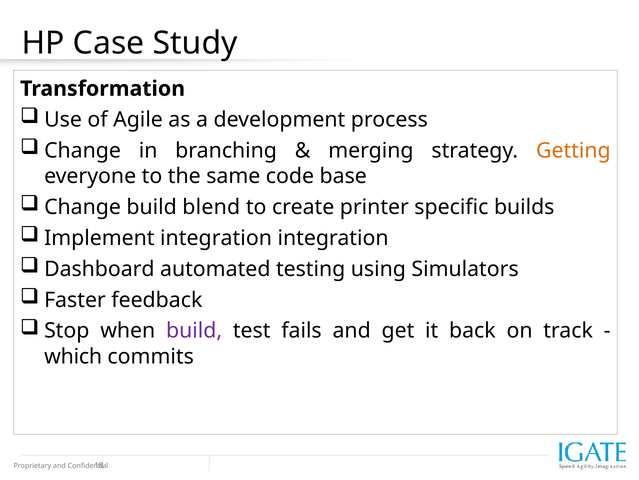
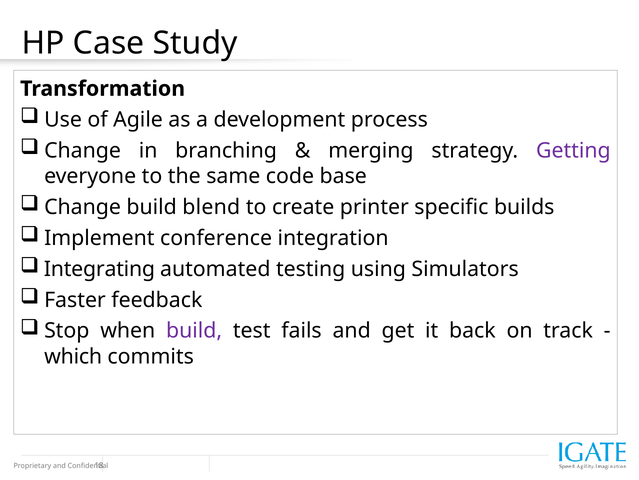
Getting colour: orange -> purple (573, 150)
Implement integration: integration -> conference (216, 238)
Dashboard: Dashboard -> Integrating (99, 269)
